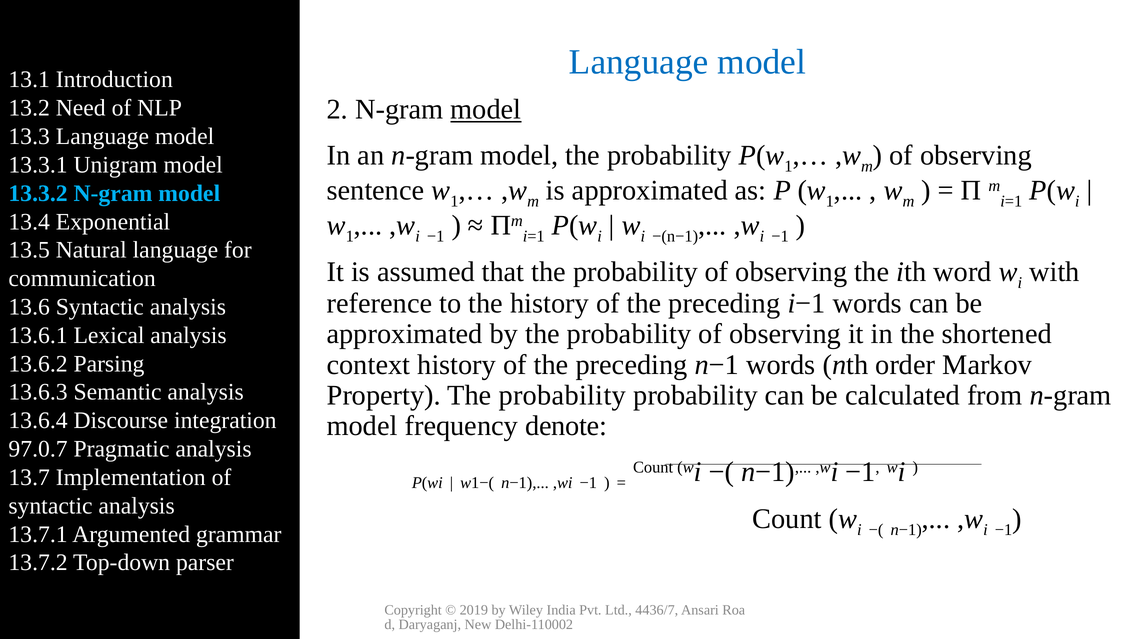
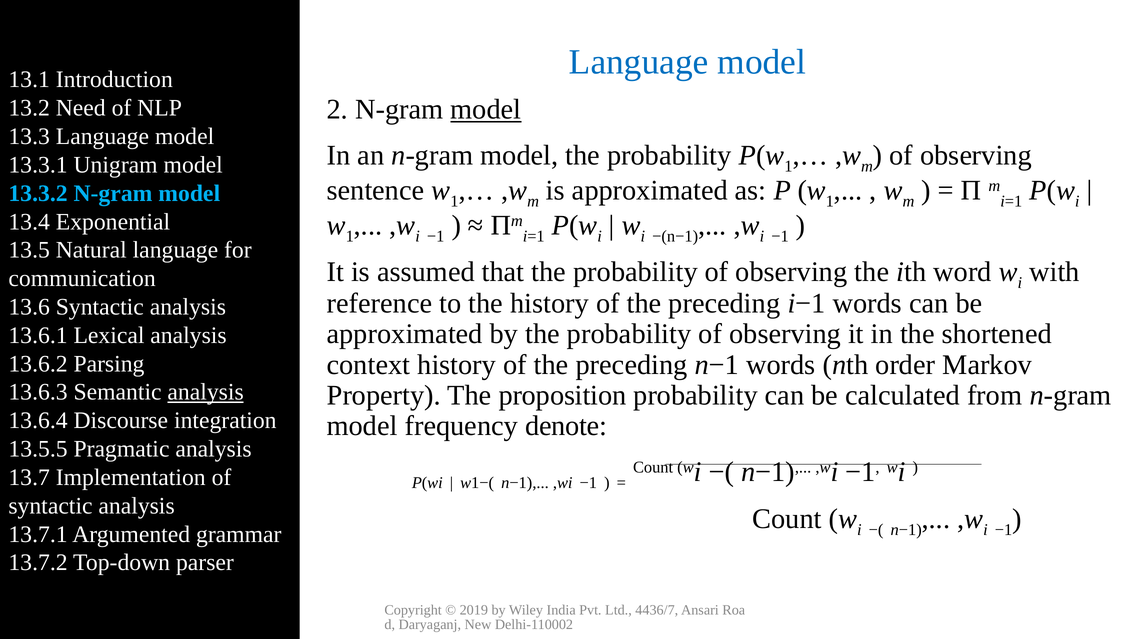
analysis underline: none -> present (206, 392)
Property The probability: probability -> proposition (562, 395)
97.0.7: 97.0.7 -> 13.5.5 (38, 449)
